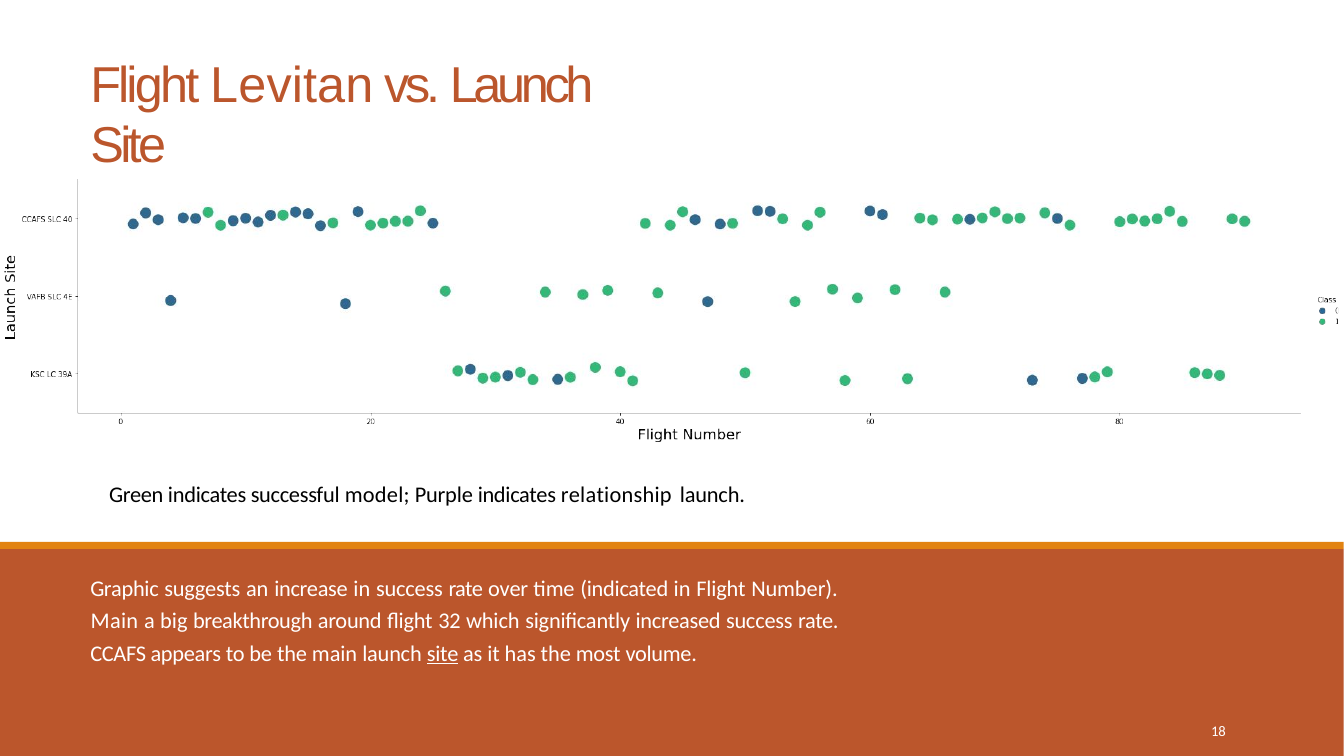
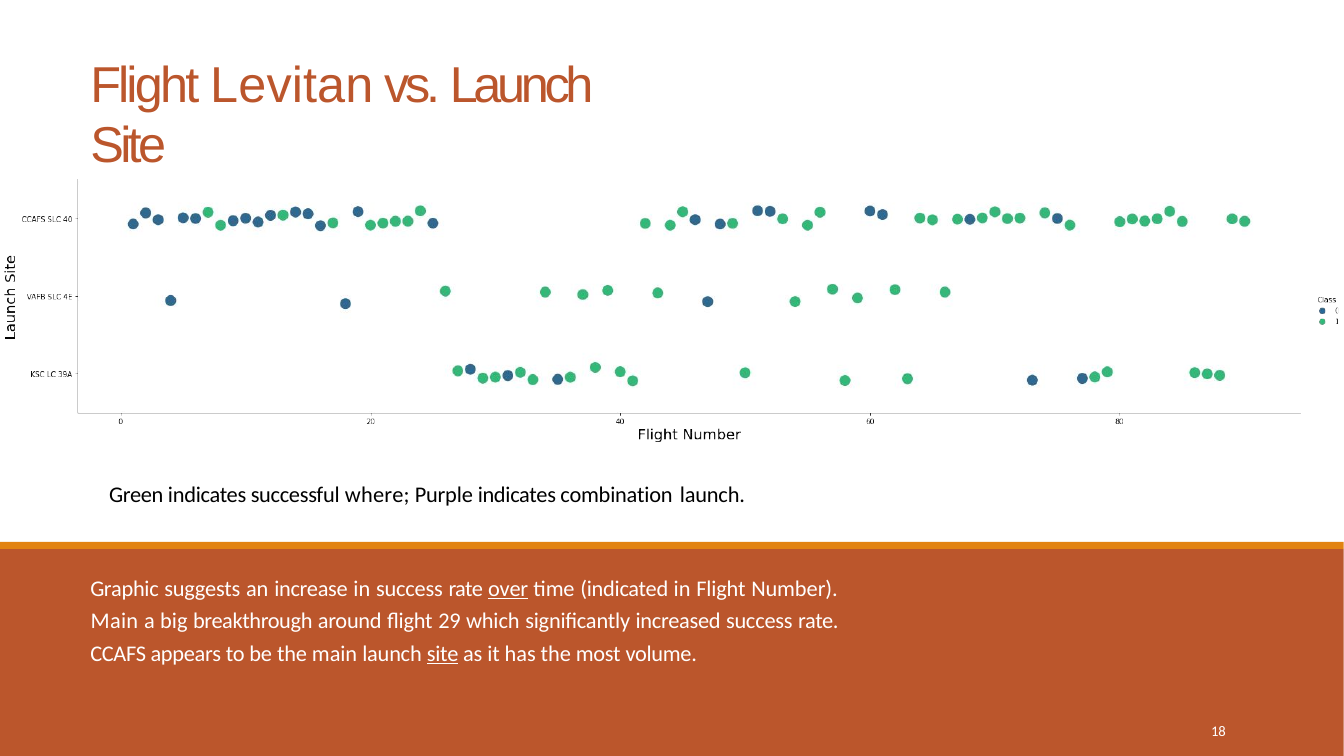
model: model -> where (377, 495)
relationship: relationship -> combination (616, 495)
over underline: none -> present (508, 589)
32: 32 -> 29 (450, 621)
